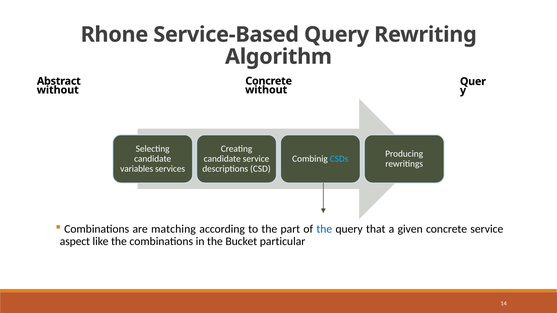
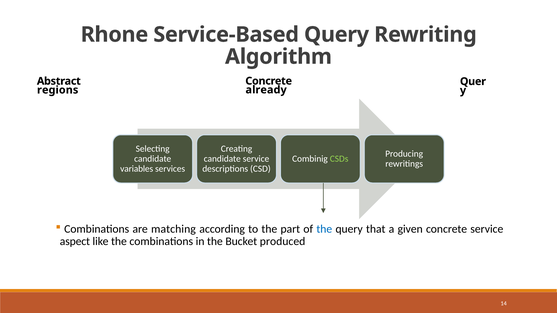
without: without -> already (266, 90)
without: without -> regions (58, 90)
CSDs colour: light blue -> light green (339, 159)
particular: particular -> produced (283, 242)
